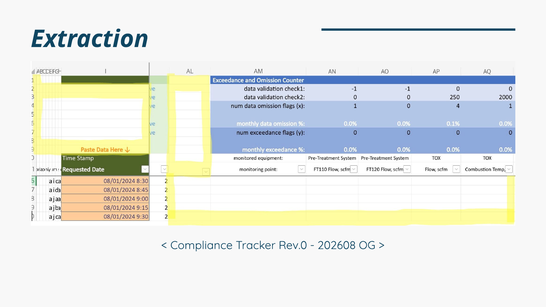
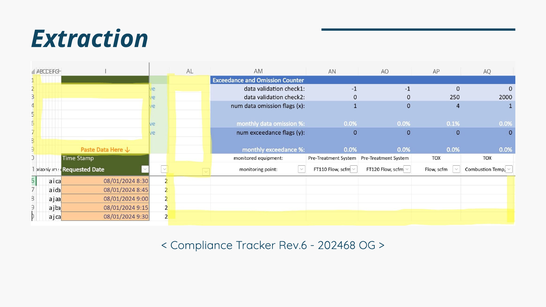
Rev.0: Rev.0 -> Rev.6 (293, 245)
202608: 202608 -> 202468 (337, 245)
